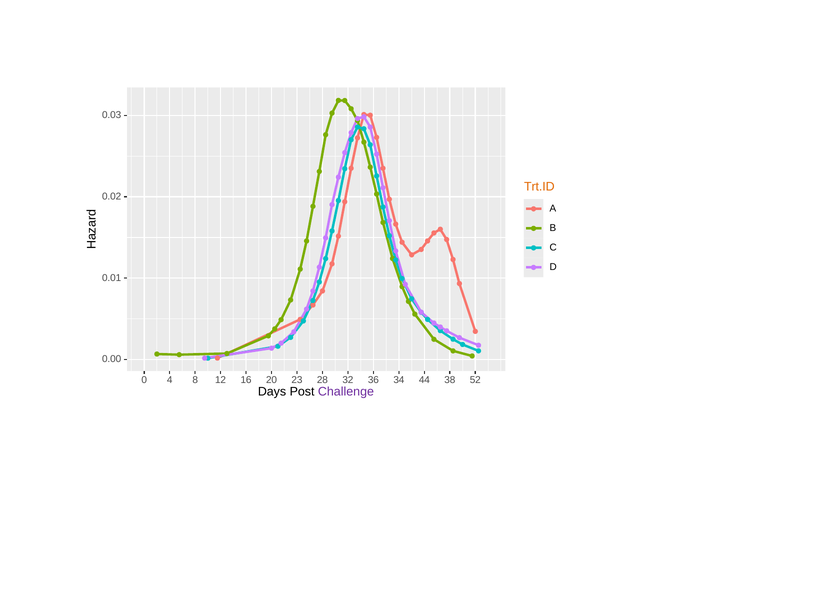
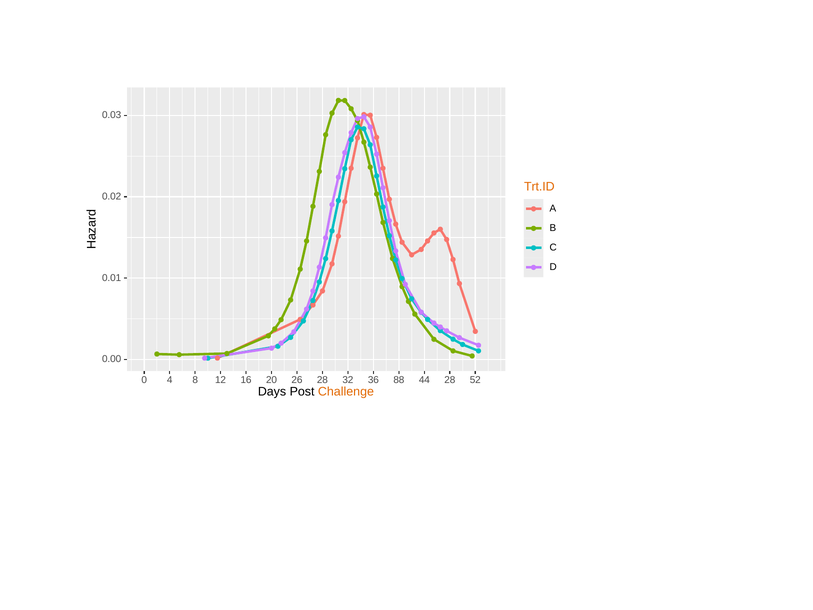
23: 23 -> 26 (297, 380)
34: 34 -> 88 (399, 380)
44 38: 38 -> 28 (450, 380)
Challenge colour: purple -> orange (346, 391)
